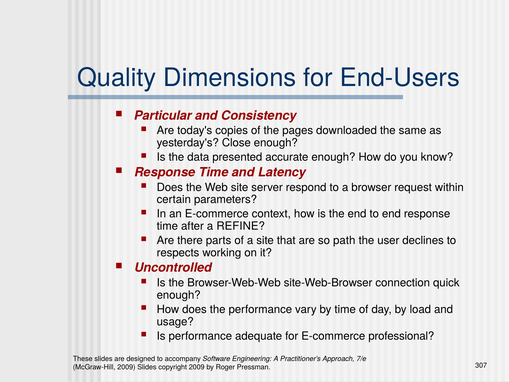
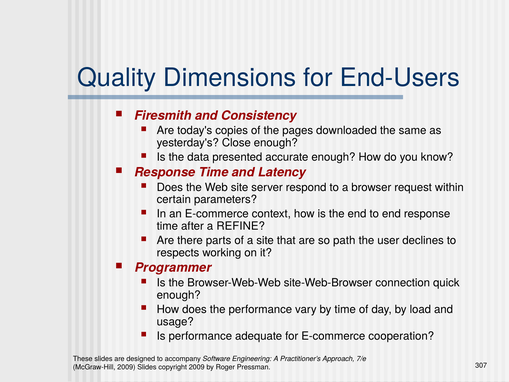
Particular: Particular -> Firesmith (163, 115)
Uncontrolled: Uncontrolled -> Programmer (173, 268)
professional: professional -> cooperation (401, 336)
